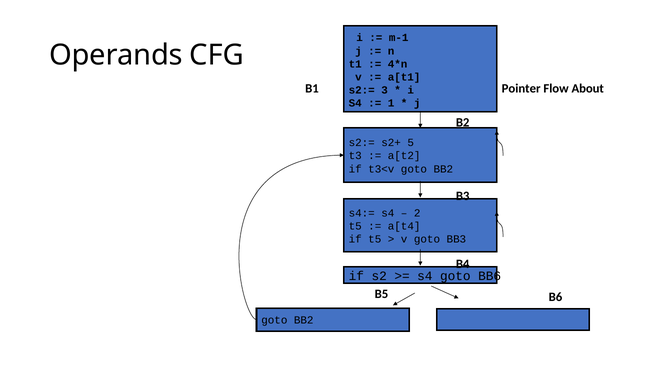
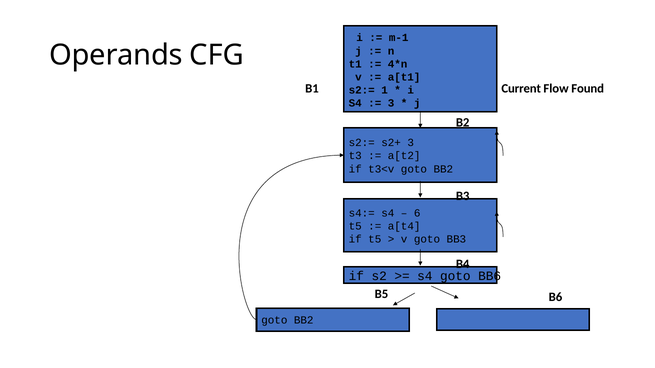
Pointer: Pointer -> Current (521, 88)
About: About -> Found (588, 88)
3: 3 -> 1 (385, 90)
1: 1 -> 3 (391, 103)
s2+ 5: 5 -> 3 (411, 143)
2: 2 -> 6 (417, 213)
